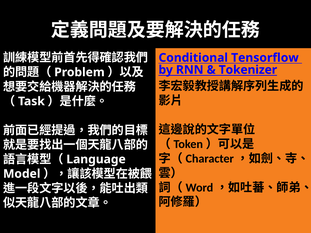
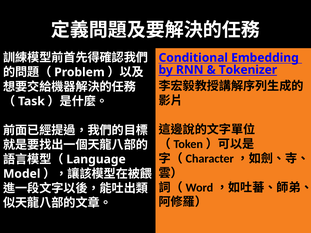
Tensorflow: Tensorflow -> Embedding (265, 58)
